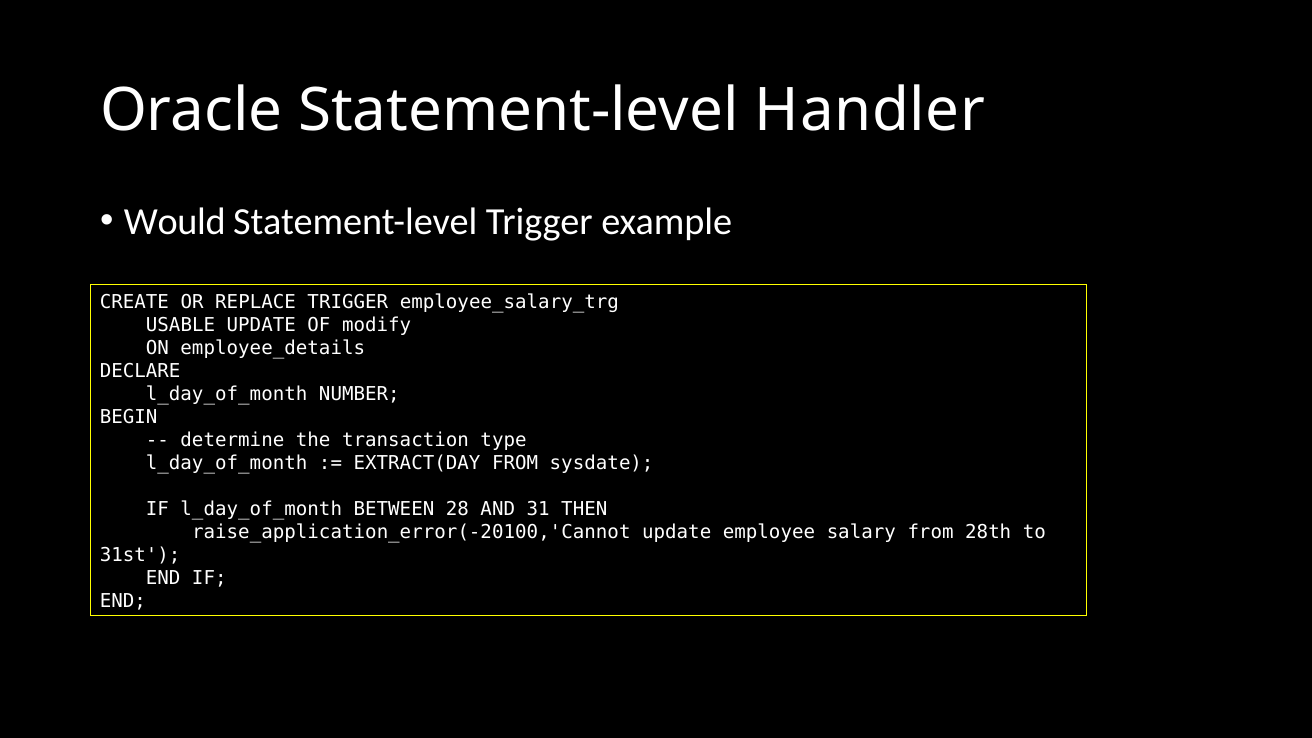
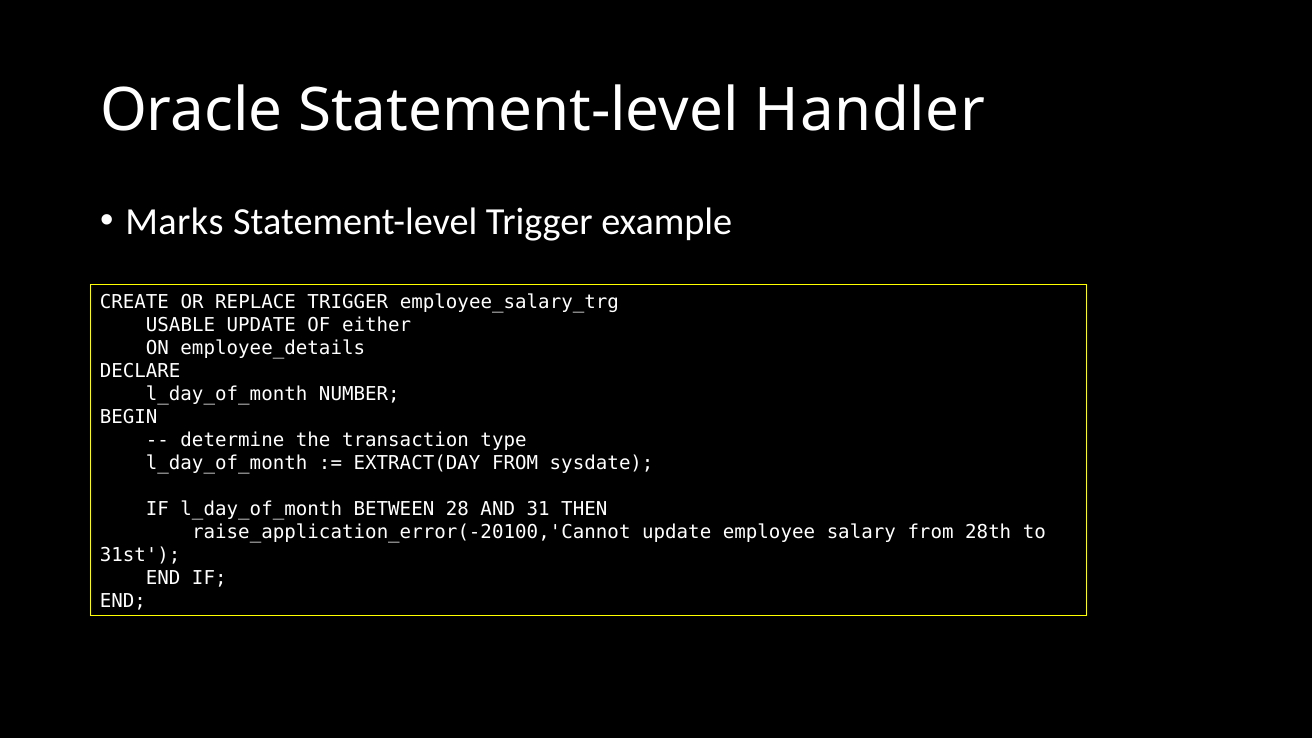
Would: Would -> Marks (174, 222)
modify: modify -> either (377, 325)
